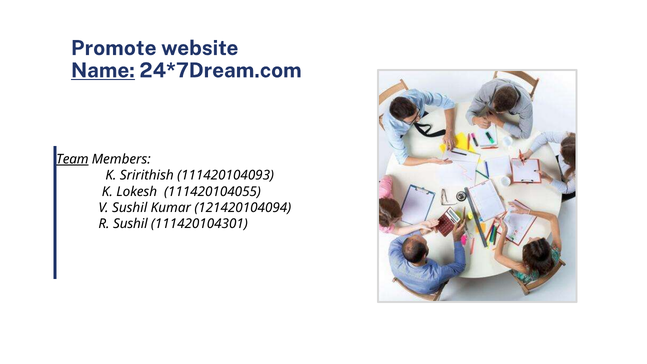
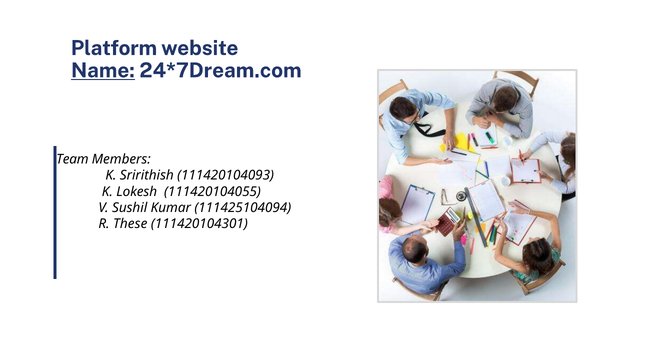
Promote: Promote -> Platform (114, 48)
Team underline: present -> none (72, 159)
121420104094: 121420104094 -> 111425104094 (243, 208)
R Sushil: Sushil -> These (130, 224)
